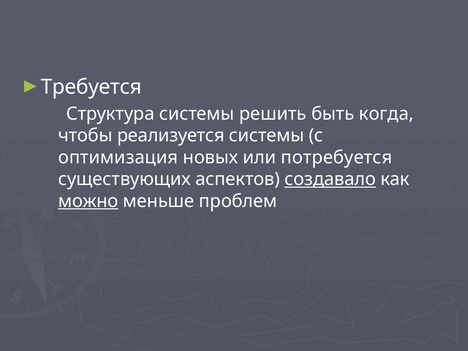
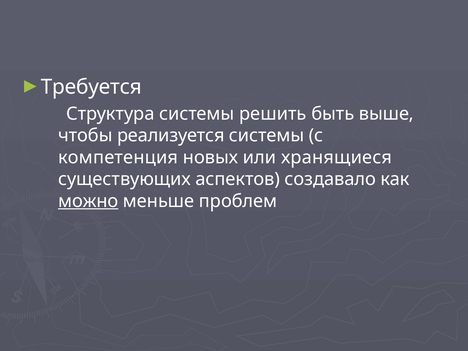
когда: когда -> выше (386, 114)
оптимизация: оптимизация -> компетенция (118, 157)
потребуется: потребуется -> хранящиеся (337, 157)
создавало underline: present -> none (330, 179)
